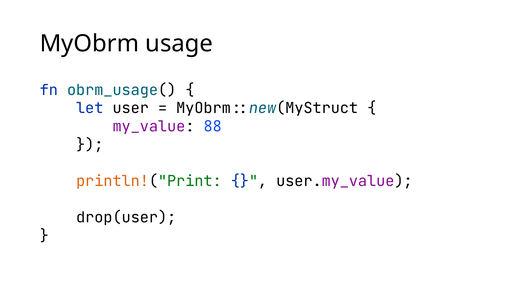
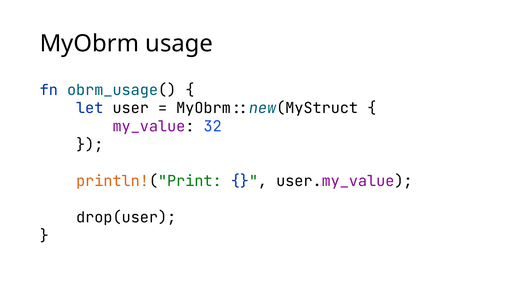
88: 88 -> 32 (213, 127)
